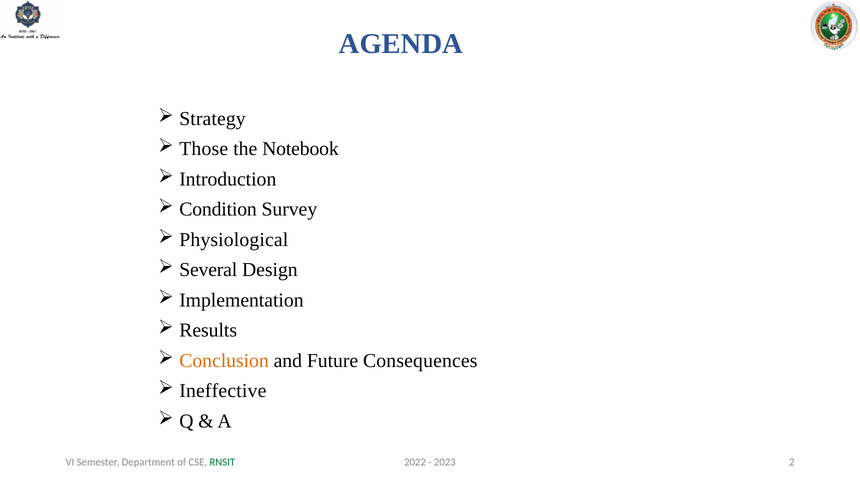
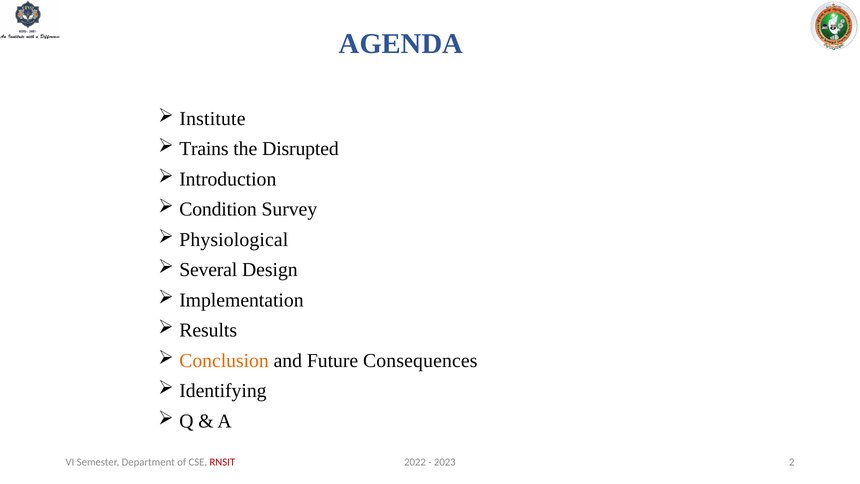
Strategy: Strategy -> Institute (212, 118)
Those: Those -> Trains (204, 149)
Notebook: Notebook -> Disrupted (300, 149)
Ineffective: Ineffective -> Identifying (223, 391)
RNSIT colour: green -> red (222, 462)
